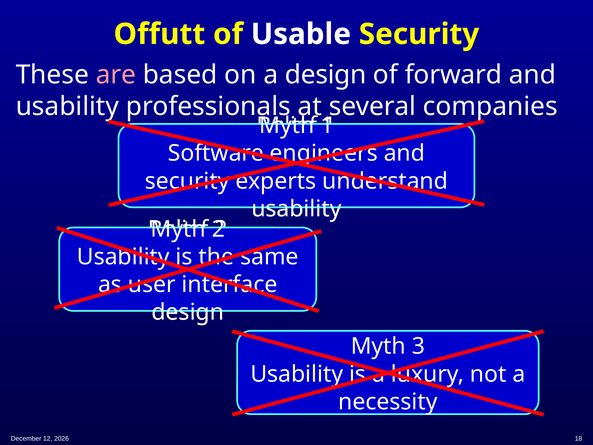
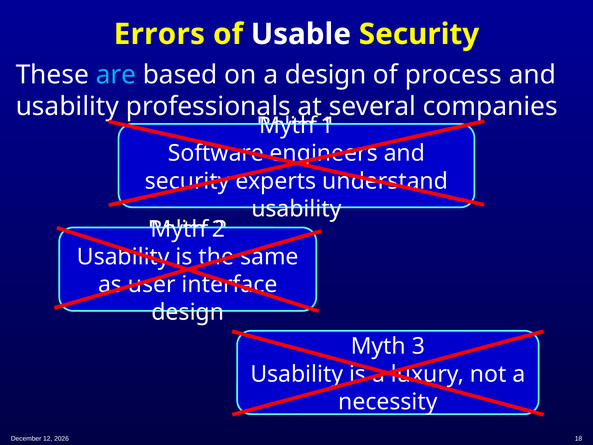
Offutt: Offutt -> Errors (159, 34)
are colour: pink -> light blue (116, 75)
forward: forward -> process (453, 75)
